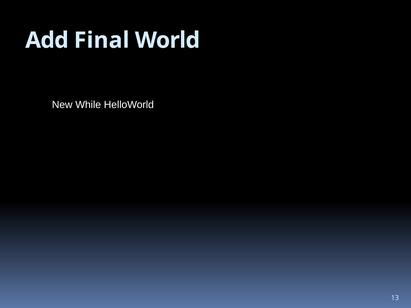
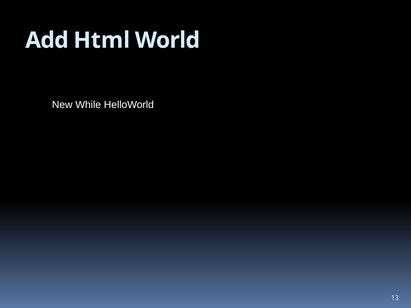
Final: Final -> Html (102, 40)
